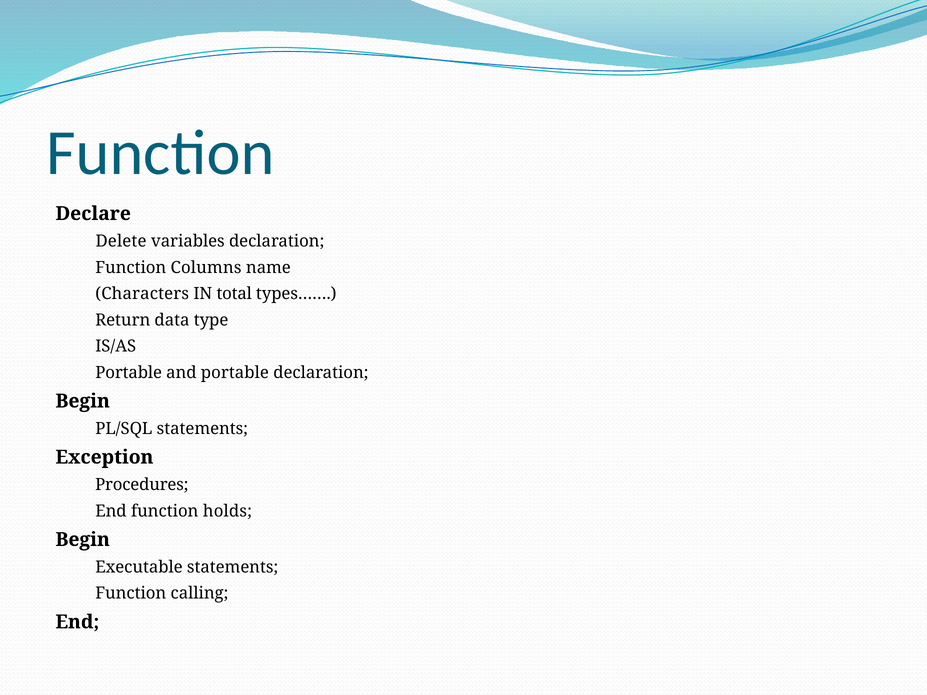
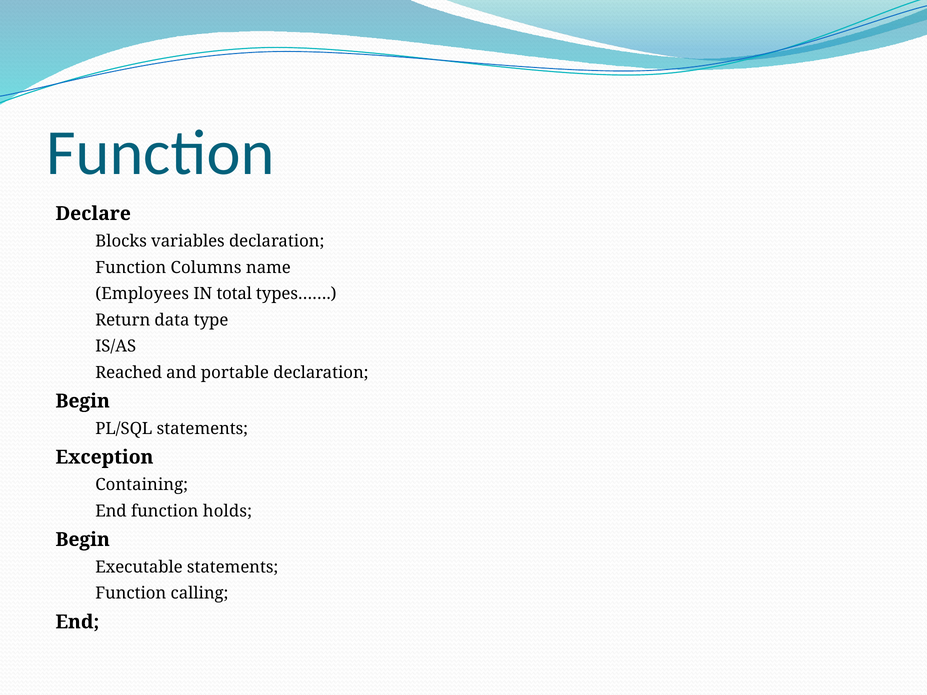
Delete: Delete -> Blocks (121, 241)
Characters: Characters -> Employees (142, 294)
Portable: Portable -> Reached (129, 373)
Procedures: Procedures -> Containing (142, 485)
